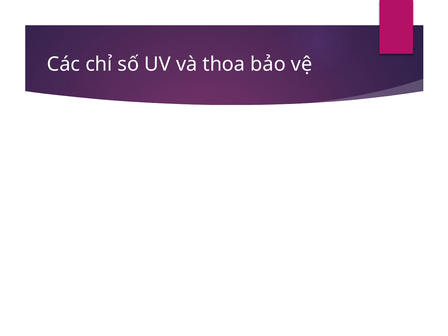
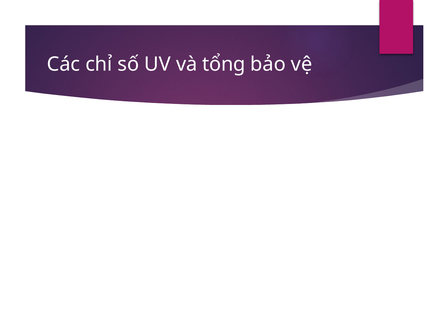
thoa: thoa -> tổng (224, 64)
